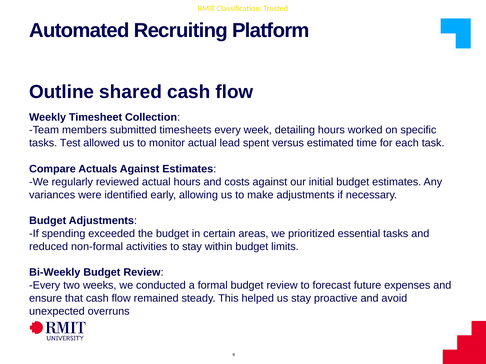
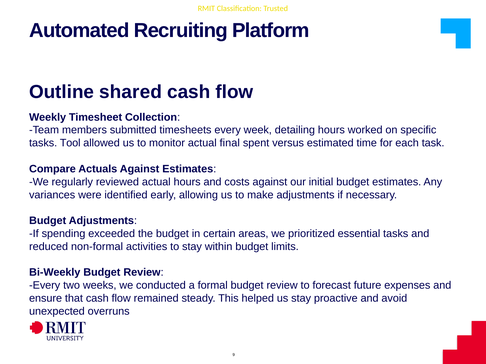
Test: Test -> Tool (70, 143)
lead: lead -> final (230, 143)
